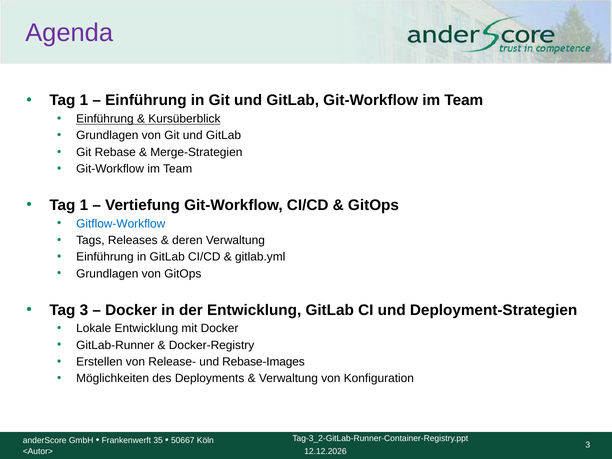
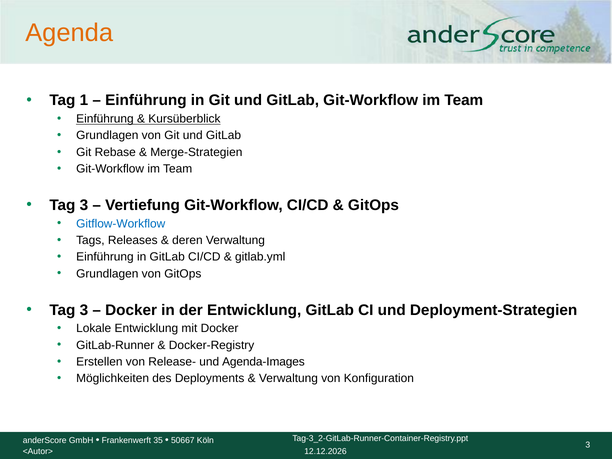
Agenda colour: purple -> orange (69, 33)
1: 1 -> 3 (84, 205)
Rebase-Images: Rebase-Images -> Agenda-Images (263, 362)
